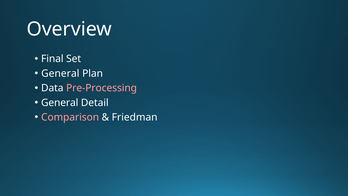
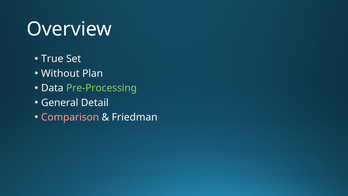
Final: Final -> True (52, 59)
General: General -> Without (60, 73)
Pre-Processing colour: pink -> light green (102, 88)
